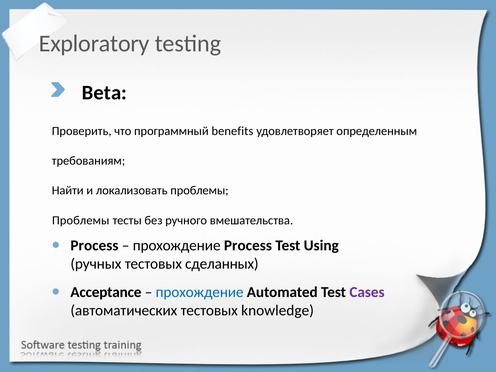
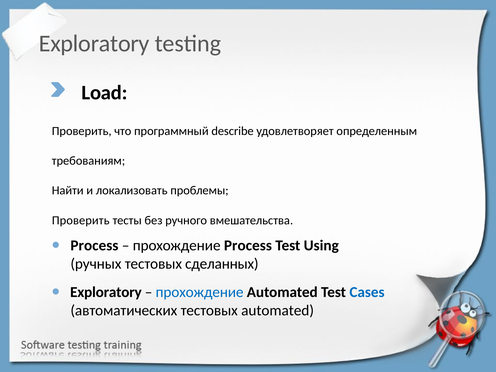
Beta: Beta -> Load (104, 93)
benefits: benefits -> describe (233, 131)
Проблемы: Проблемы -> Проверить (81, 220)
Acceptance: Acceptance -> Exploratory (106, 292)
Cases colour: purple -> blue (367, 292)
тестовых knowledge: knowledge -> automated (278, 311)
